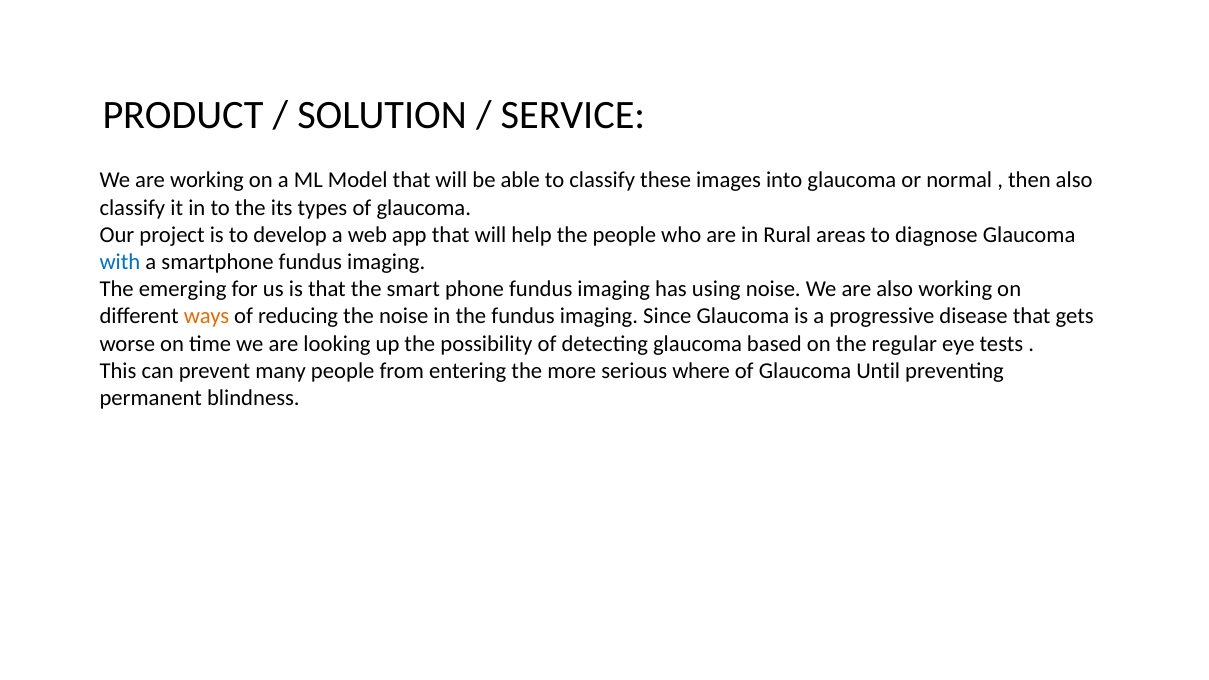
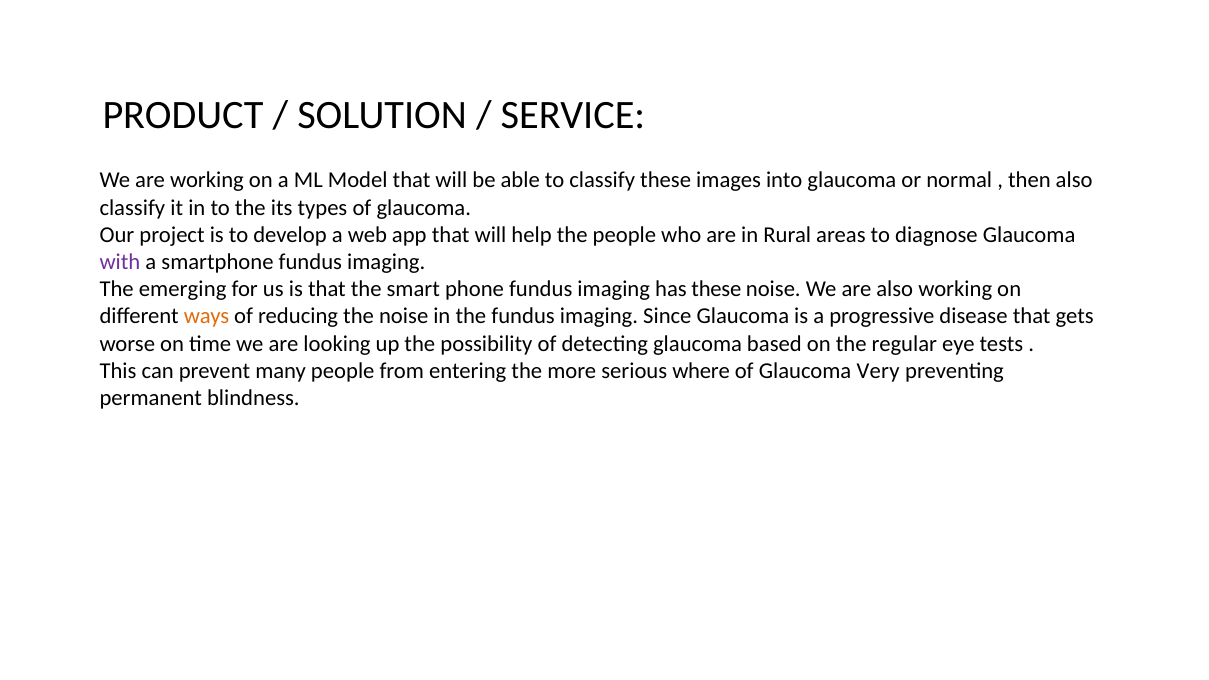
with colour: blue -> purple (120, 262)
has using: using -> these (716, 289)
Until: Until -> Very (878, 371)
